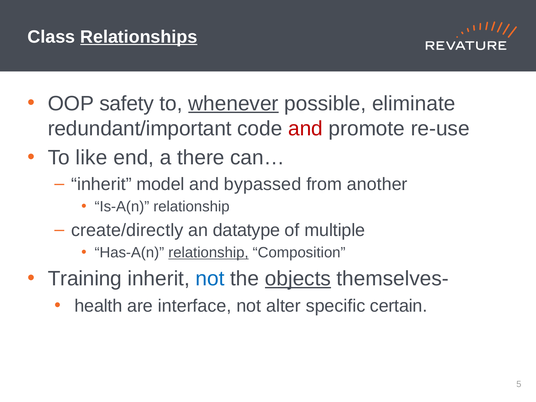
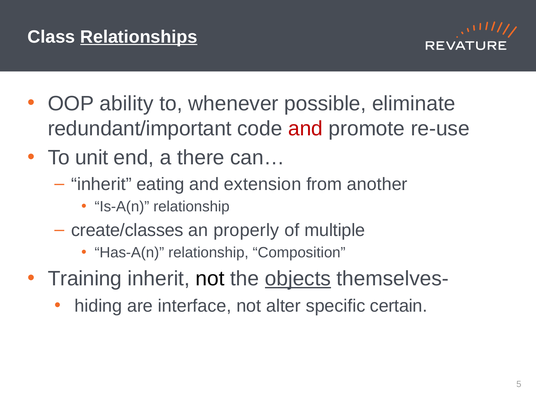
safety: safety -> ability (126, 103)
whenever underline: present -> none (233, 103)
like: like -> unit (92, 158)
model: model -> eating (160, 184)
bypassed: bypassed -> extension (263, 184)
create/directly: create/directly -> create/classes (127, 230)
datatype: datatype -> properly (246, 230)
relationship underline: present -> none (208, 253)
not colour: blue -> black (210, 279)
health: health -> hiding (98, 306)
